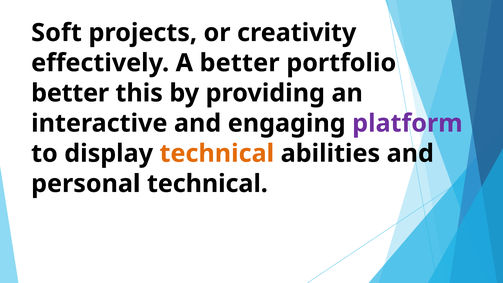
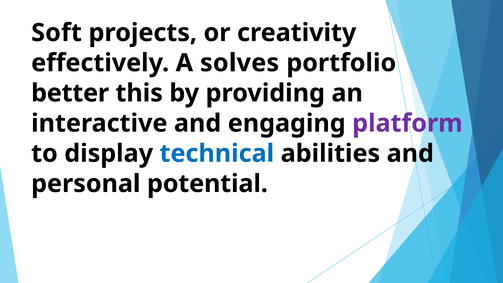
A better: better -> solves (240, 63)
technical colour: orange -> blue (217, 153)
personal technical: technical -> potential (207, 184)
